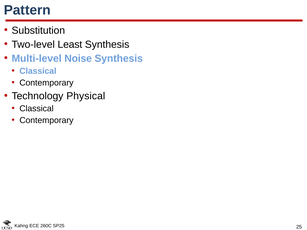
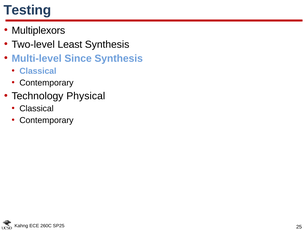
Pattern: Pattern -> Testing (27, 10)
Substitution: Substitution -> Multiplexors (38, 30)
Noise: Noise -> Since (78, 58)
